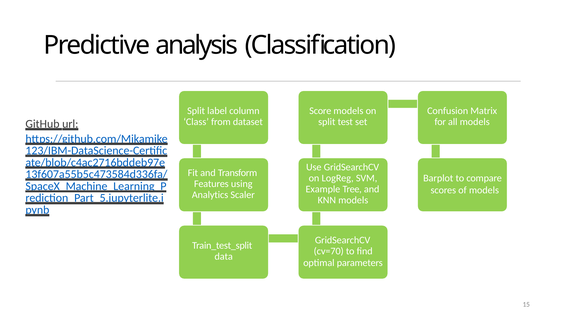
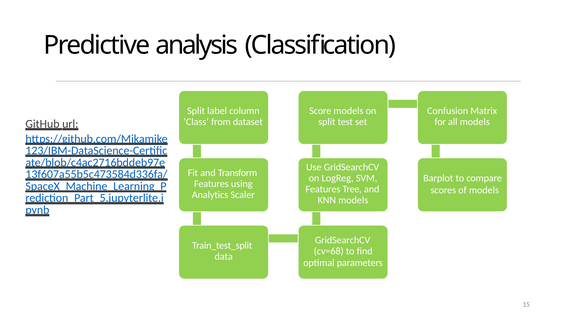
Example: Example -> Features (323, 189)
cv=70: cv=70 -> cv=68 (329, 251)
